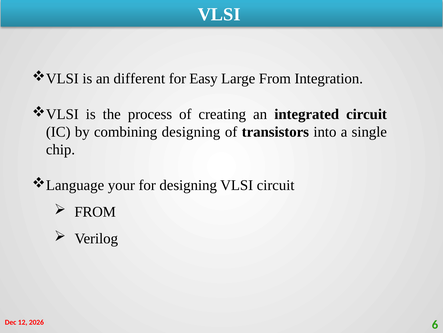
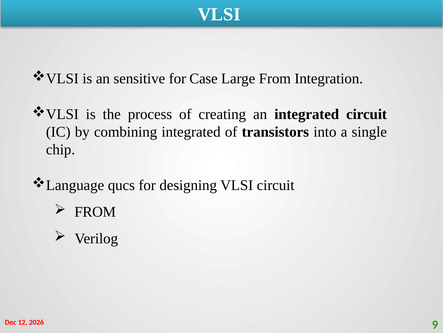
different: different -> sensitive (139, 79)
Easy: Easy -> Case (204, 79)
combining designing: designing -> integrated (191, 132)
your: your -> qucs (121, 185)
6: 6 -> 9 (435, 324)
